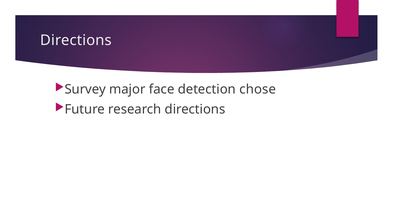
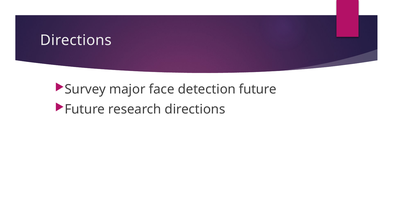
detection chose: chose -> future (258, 89)
